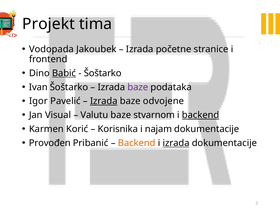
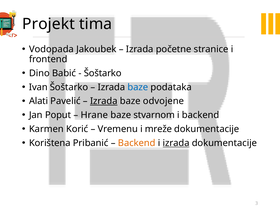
Babić underline: present -> none (64, 73)
baze colour: purple -> blue (138, 87)
Igor: Igor -> Alati (39, 101)
Visual: Visual -> Poput (58, 115)
Valutu: Valutu -> Hrane (94, 115)
backend underline: present -> none (201, 115)
Korisnika: Korisnika -> Vremenu (118, 129)
najam: najam -> mreže (158, 129)
Provođen: Provođen -> Korištena (50, 143)
